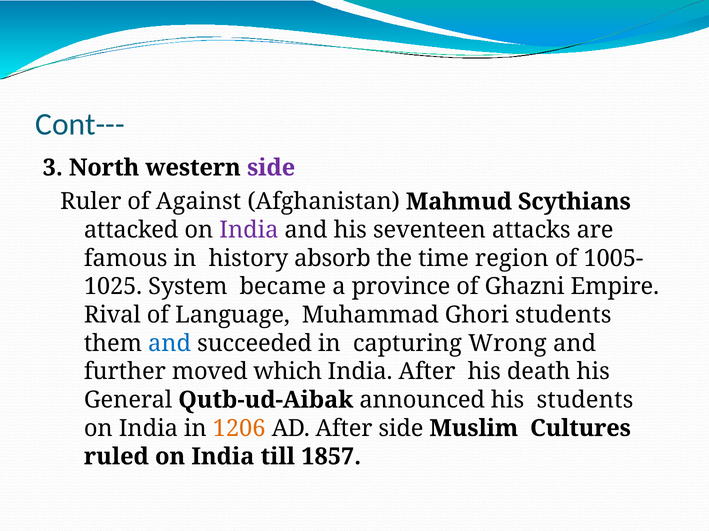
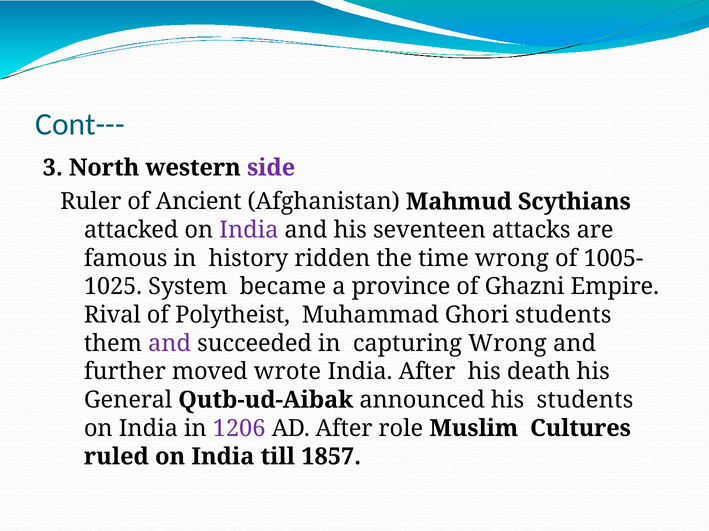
Against: Against -> Ancient (199, 202)
absorb: absorb -> ridden (332, 259)
time region: region -> wrong (512, 259)
Language: Language -> Polytheist (233, 315)
and colour: blue -> purple (170, 344)
which: which -> wrote (287, 372)
1206 colour: orange -> purple (239, 429)
After side: side -> role (401, 429)
